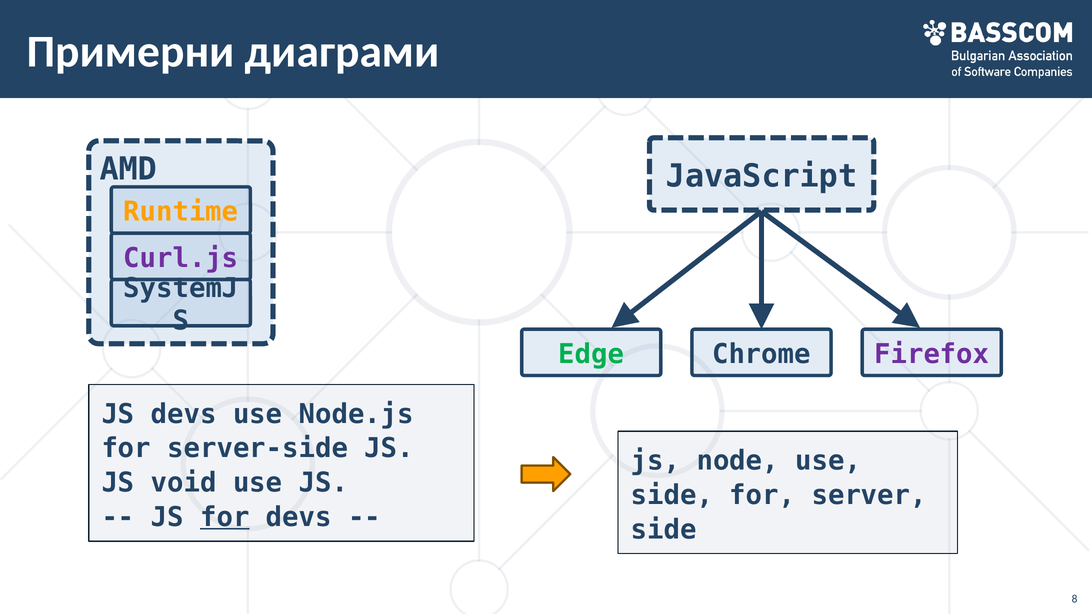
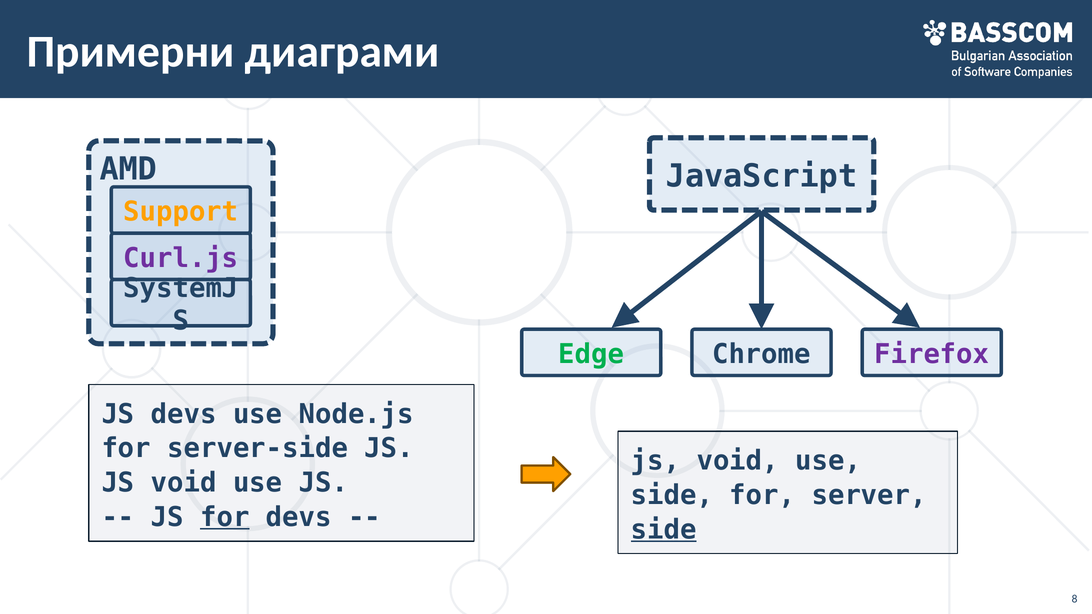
Runtime: Runtime -> Support (181, 212)
node: node -> void (738, 461)
side underline: none -> present (664, 530)
